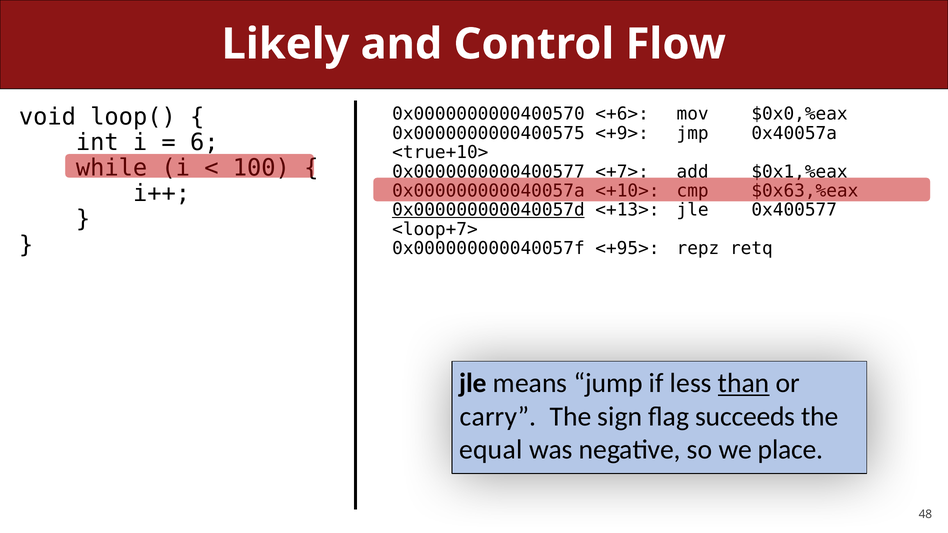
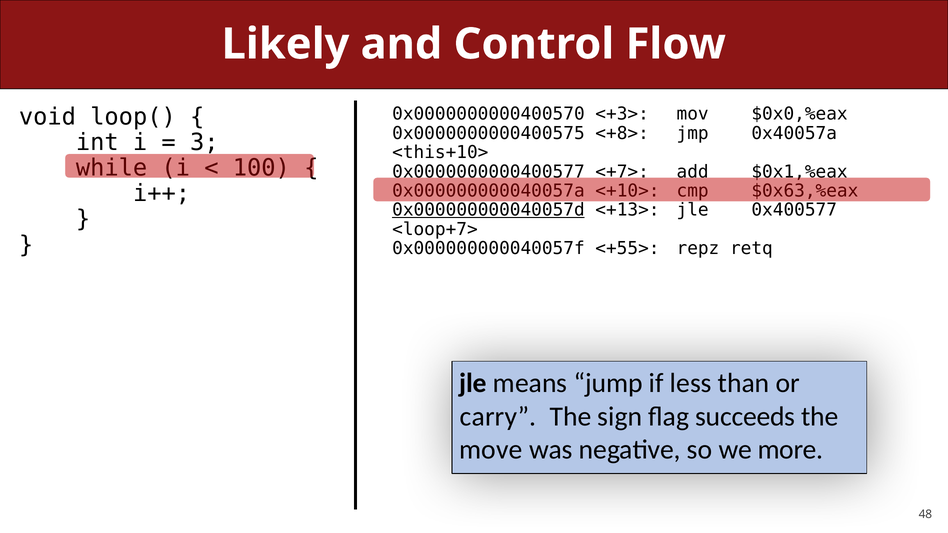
<+6>: <+6> -> <+3> (622, 114)
<+9>: <+9> -> <+8> (622, 133)
6: 6 -> 3 (204, 143)
<true+10>: <true+10> -> <this+10> (440, 153)
<+95>: <+95> -> <+55> (627, 249)
than underline: present -> none (744, 384)
equal: equal -> move (491, 450)
place: place -> more (790, 450)
